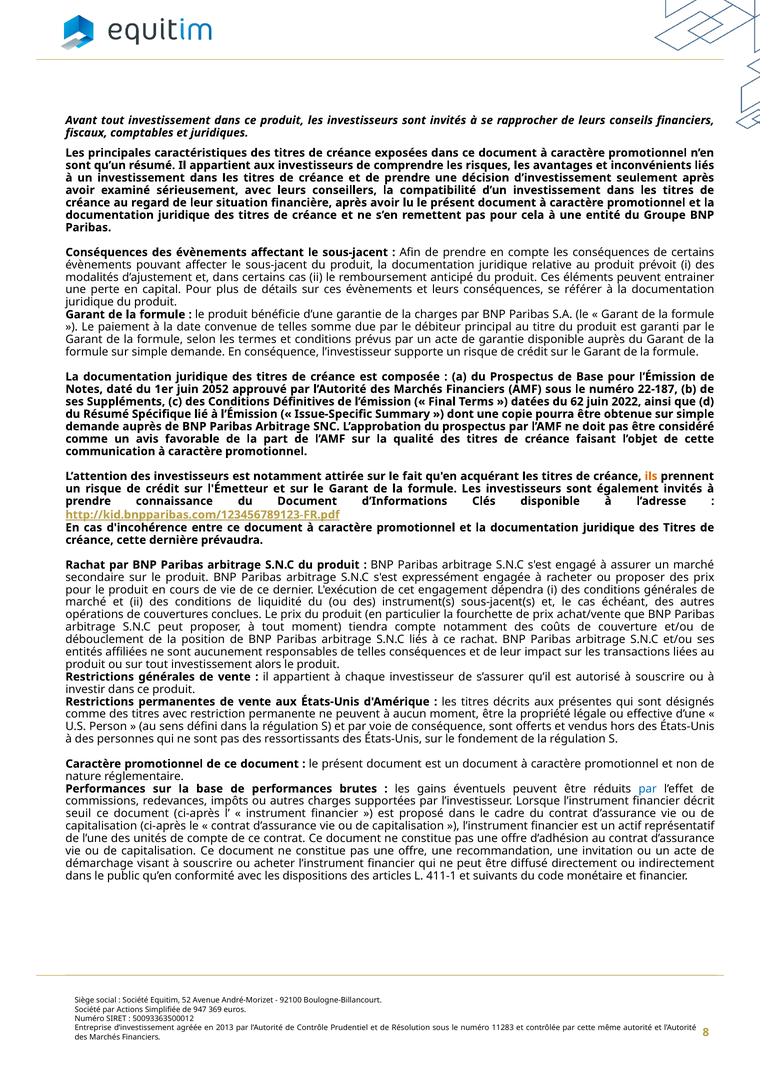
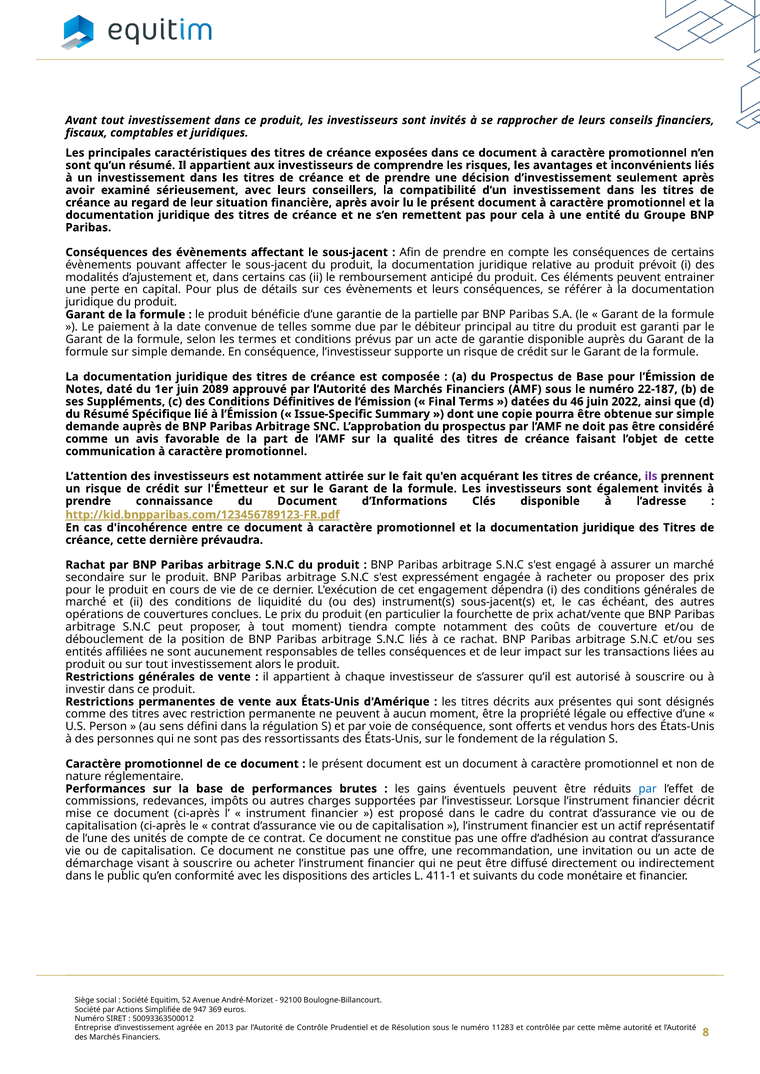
la charges: charges -> partielle (436, 315)
2052: 2052 -> 2089 (215, 389)
62: 62 -> 46 (577, 402)
ils colour: orange -> purple (651, 477)
seuil: seuil -> mise (78, 814)
